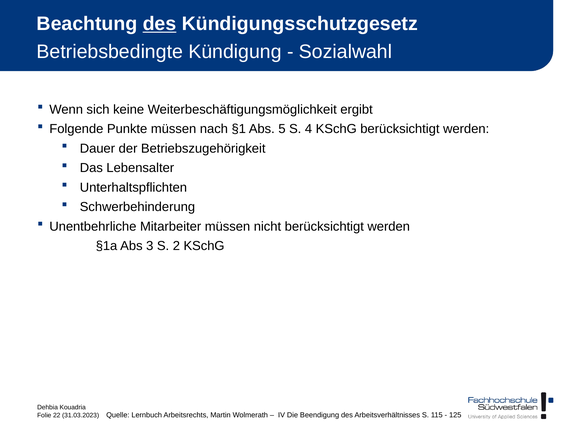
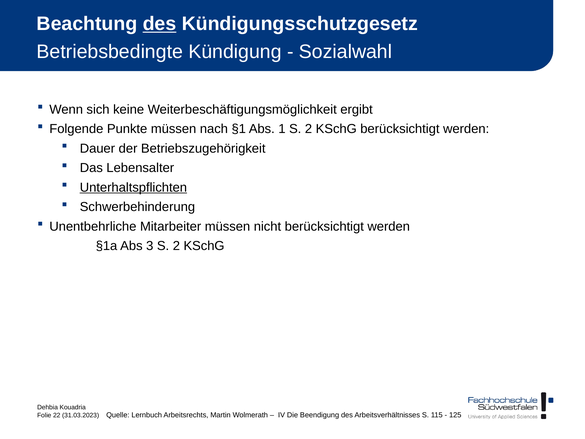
5: 5 -> 1 (282, 129)
4: 4 -> 2 (309, 129)
Unterhaltspflichten underline: none -> present (133, 187)
